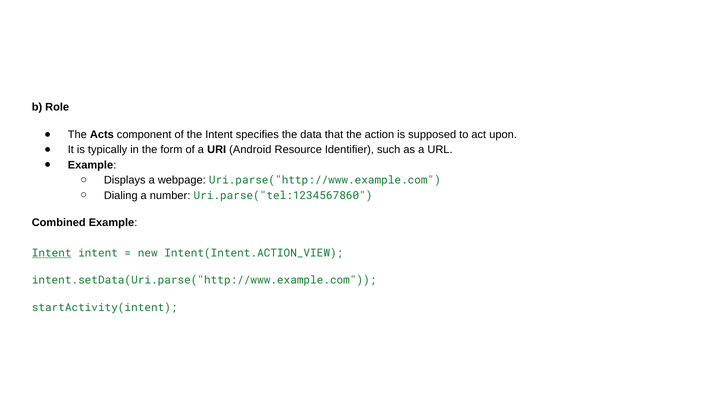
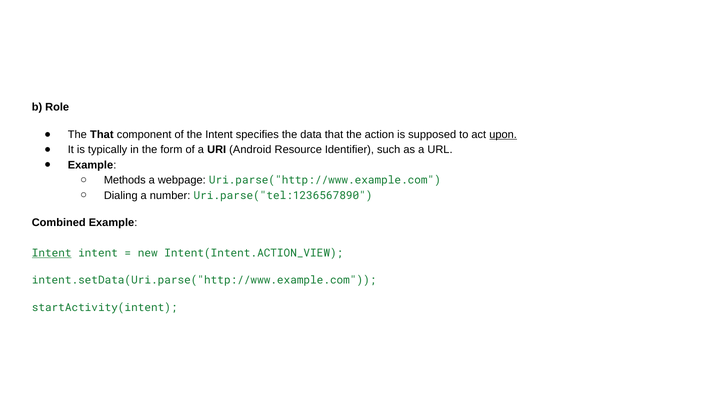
The Acts: Acts -> That (102, 135)
upon underline: none -> present (503, 135)
Displays: Displays -> Methods (125, 180)
Uri.parse("tel:1234567860: Uri.parse("tel:1234567860 -> Uri.parse("tel:1236567890 (283, 196)
